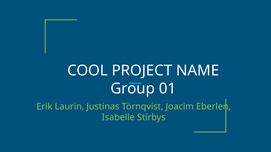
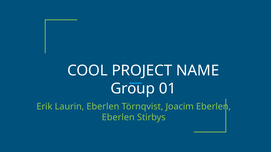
Laurin Justinas: Justinas -> Eberlen (103, 107)
Isabelle: Isabelle -> Eberlen (118, 118)
